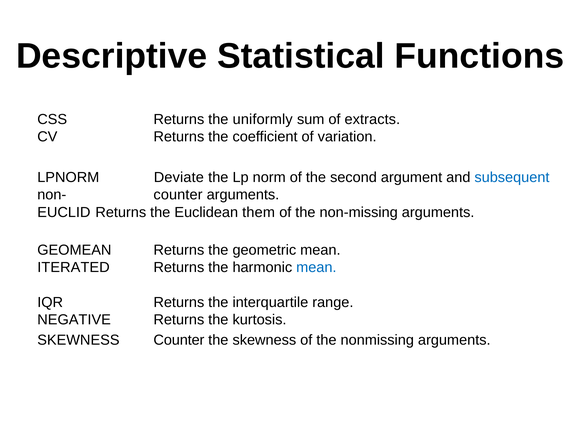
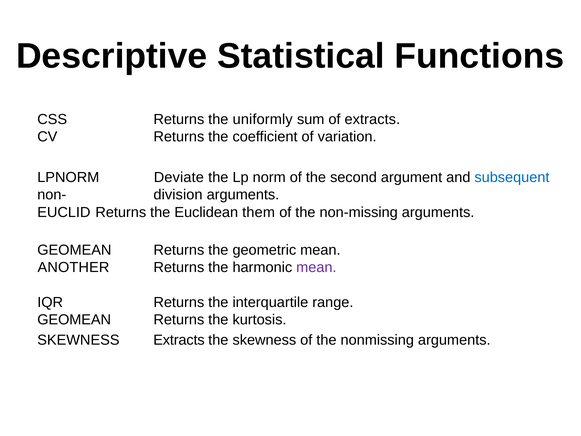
non- counter: counter -> division (178, 195)
ITERATED: ITERATED -> ANOTHER (73, 267)
mean colour: blue -> purple (316, 267)
NEGATIVE: NEGATIVE -> GEOMEAN (74, 320)
SKEWNESS Counter: Counter -> Extracts (179, 340)
